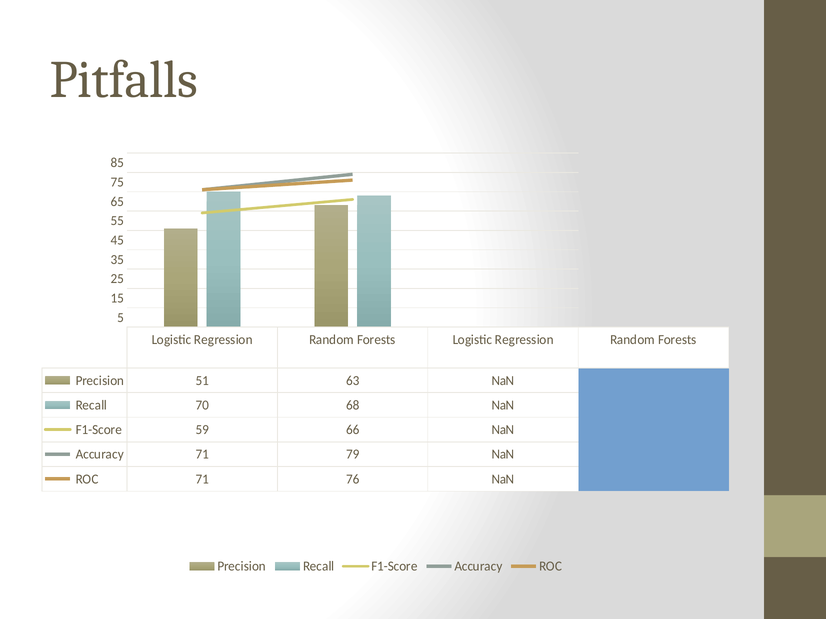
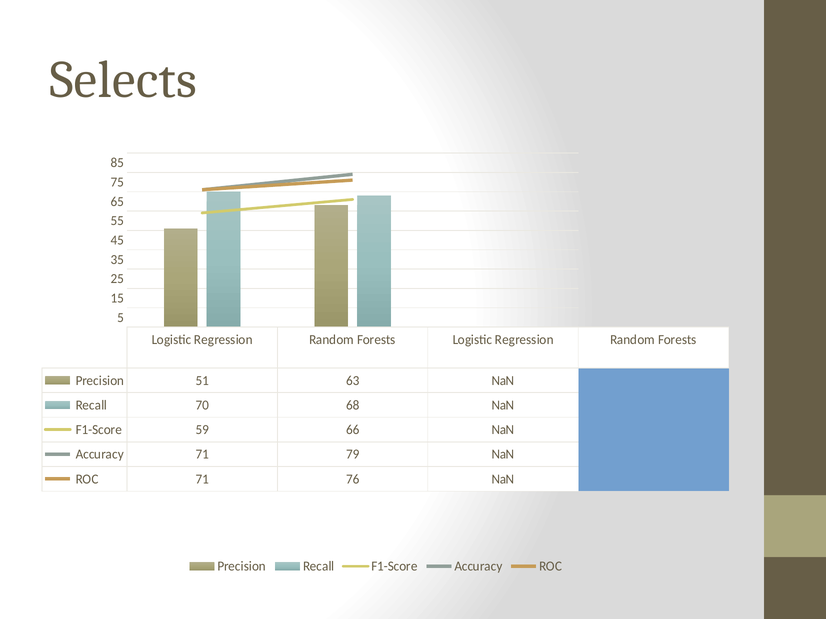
Pitfalls: Pitfalls -> Selects (123, 80)
